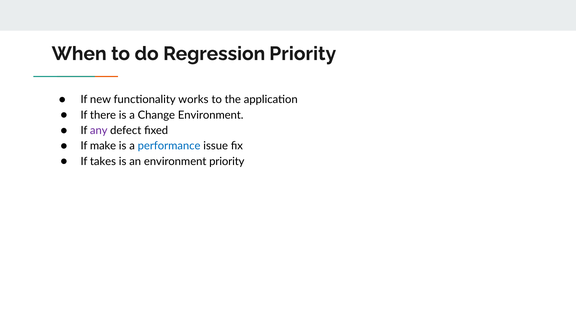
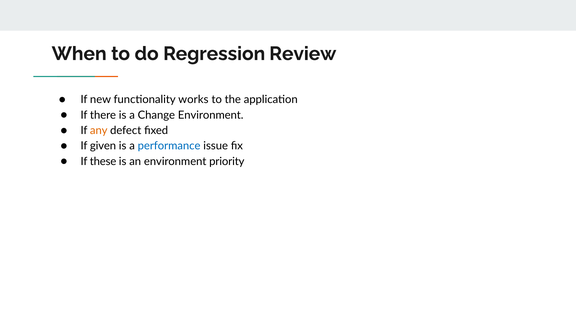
Regression Priority: Priority -> Review (303, 54)
any colour: purple -> orange (99, 131)
make: make -> given (103, 146)
takes: takes -> these (103, 161)
